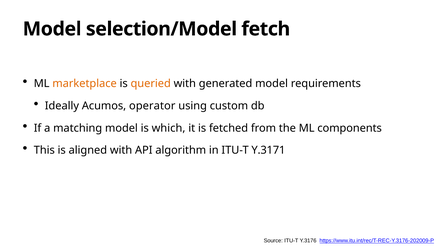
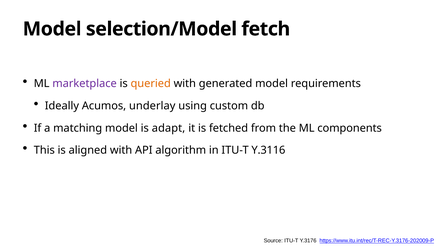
marketplace colour: orange -> purple (85, 84)
operator: operator -> underlay (152, 106)
which: which -> adapt (169, 128)
Y.3171: Y.3171 -> Y.3116 (268, 150)
